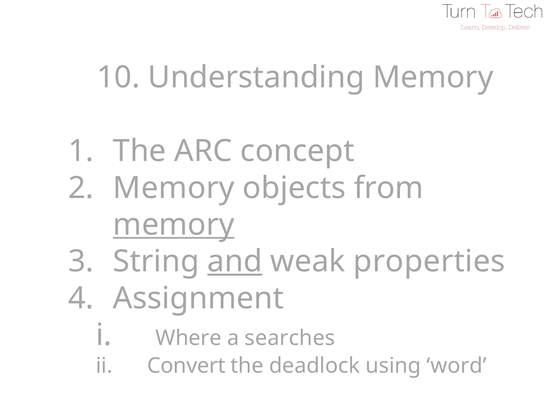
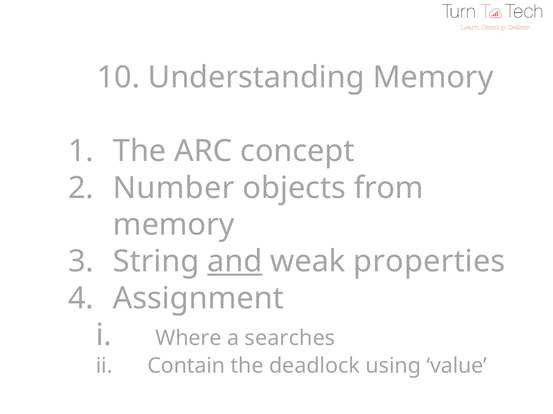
Memory: Memory -> Number (174, 188)
memory underline: present -> none (174, 225)
Convert: Convert -> Contain (186, 366)
word: word -> value (457, 366)
